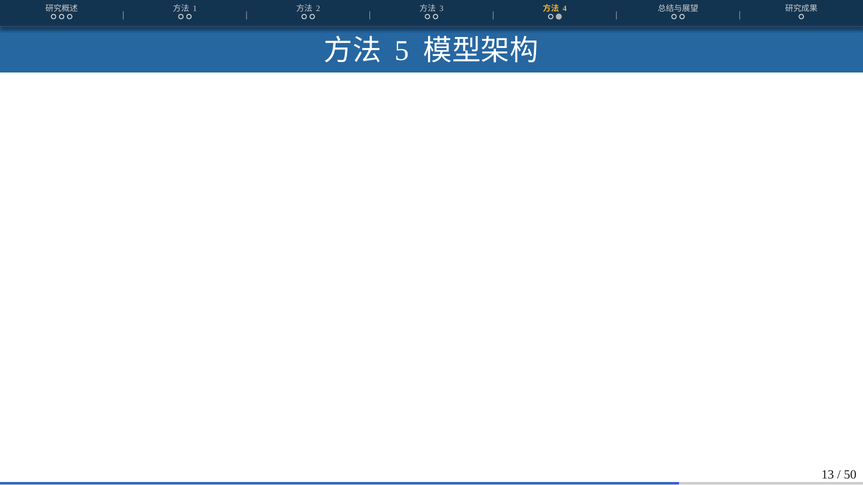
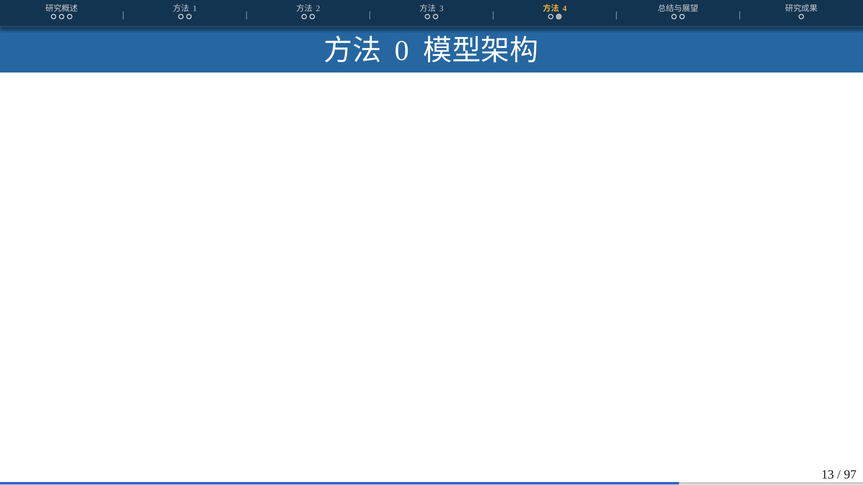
5: 5 -> 0 (402, 51)
50: 50 -> 97 (850, 475)
